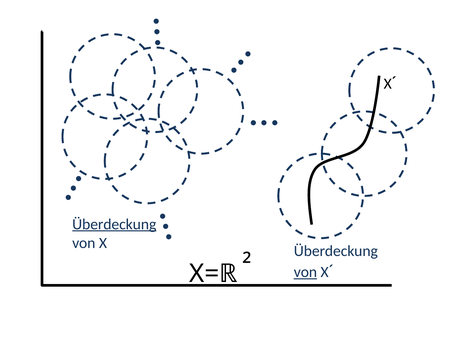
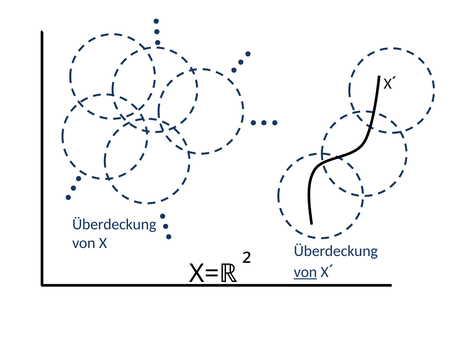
Überdeckung underline: present -> none (114, 224)
